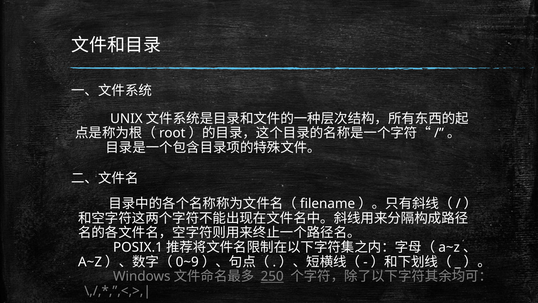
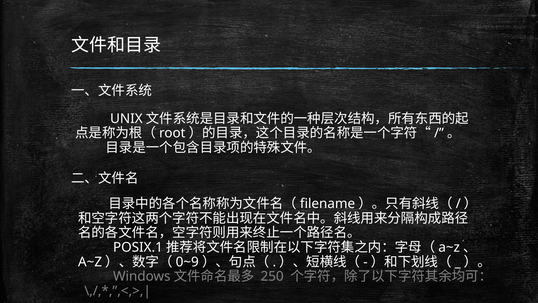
250 underline: present -> none (272, 276)
